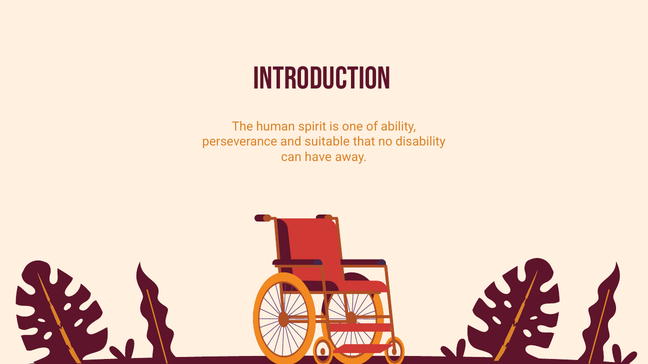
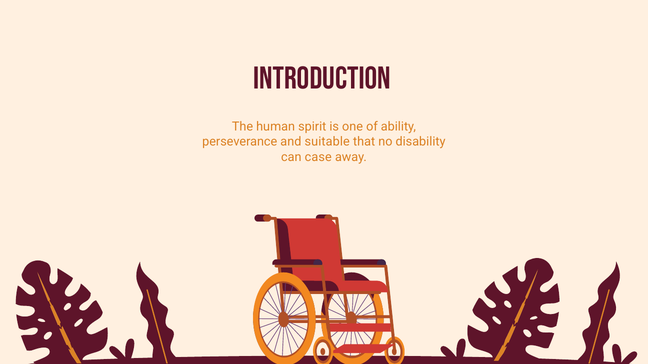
have: have -> case (318, 157)
